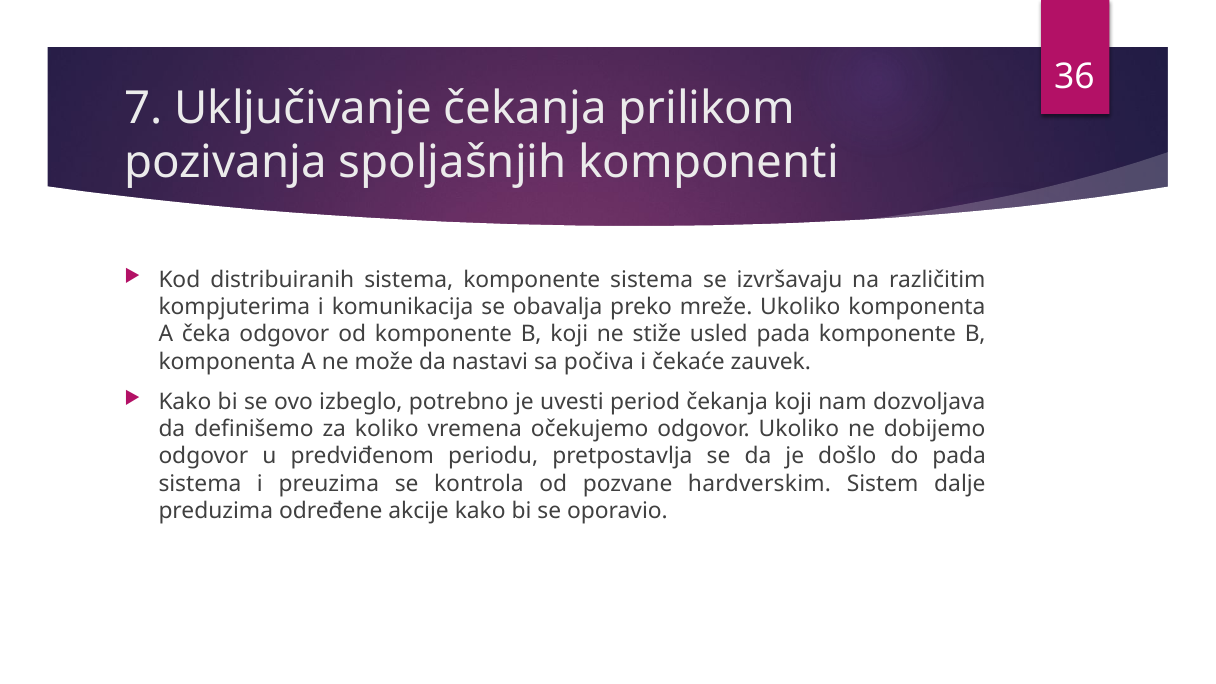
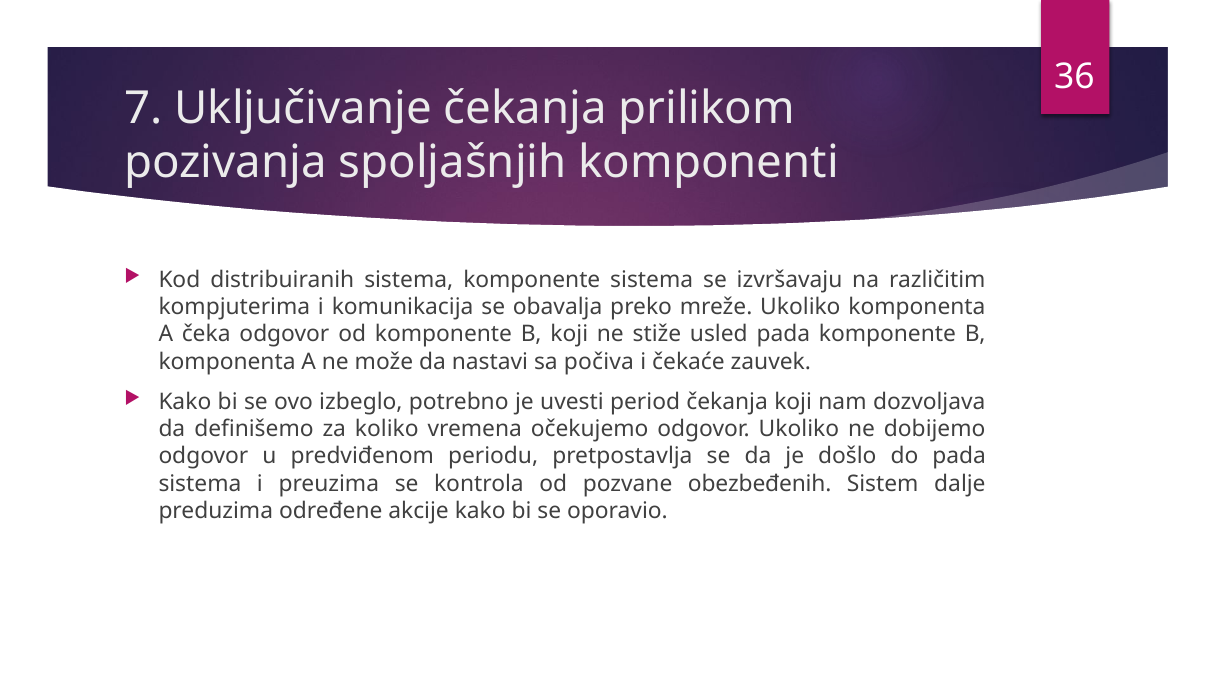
hardverskim: hardverskim -> obezbeđenih (760, 484)
